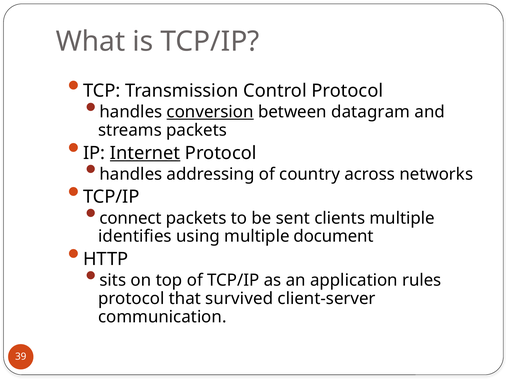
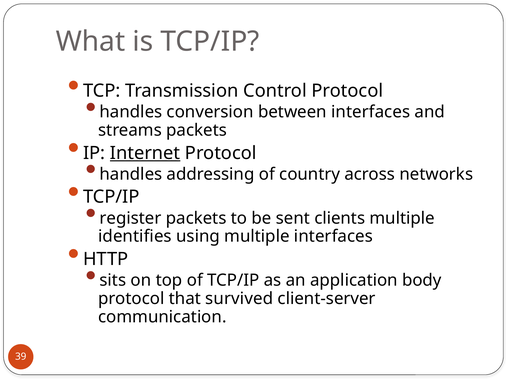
conversion underline: present -> none (210, 112)
between datagram: datagram -> interfaces (371, 112)
connect: connect -> register (130, 218)
multiple document: document -> interfaces (333, 236)
rules: rules -> body (422, 280)
